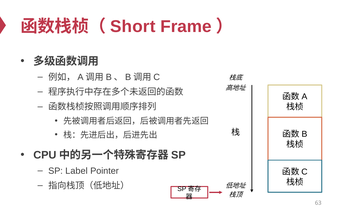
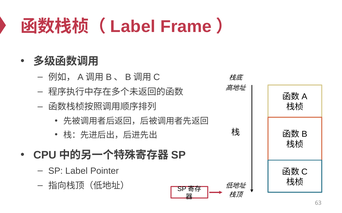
Short: Short -> Label (133, 27)
